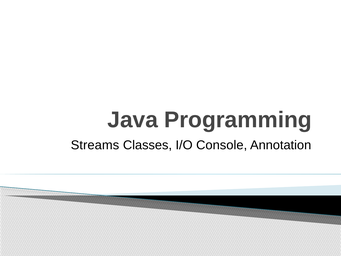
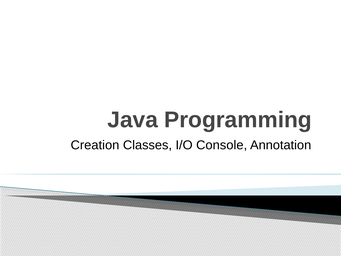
Streams: Streams -> Creation (95, 145)
